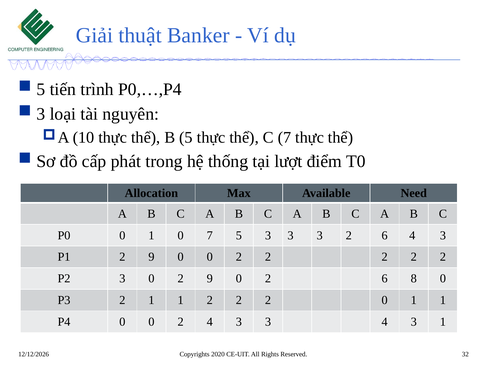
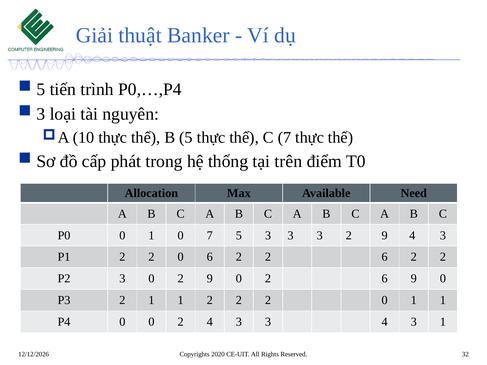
lượt: lượt -> trên (288, 161)
3 2 6: 6 -> 9 (385, 235)
P1 2 9: 9 -> 2 (151, 257)
0: 0 -> 6 (210, 257)
2: 2 -> 6 (385, 257)
6 8: 8 -> 9 (414, 279)
